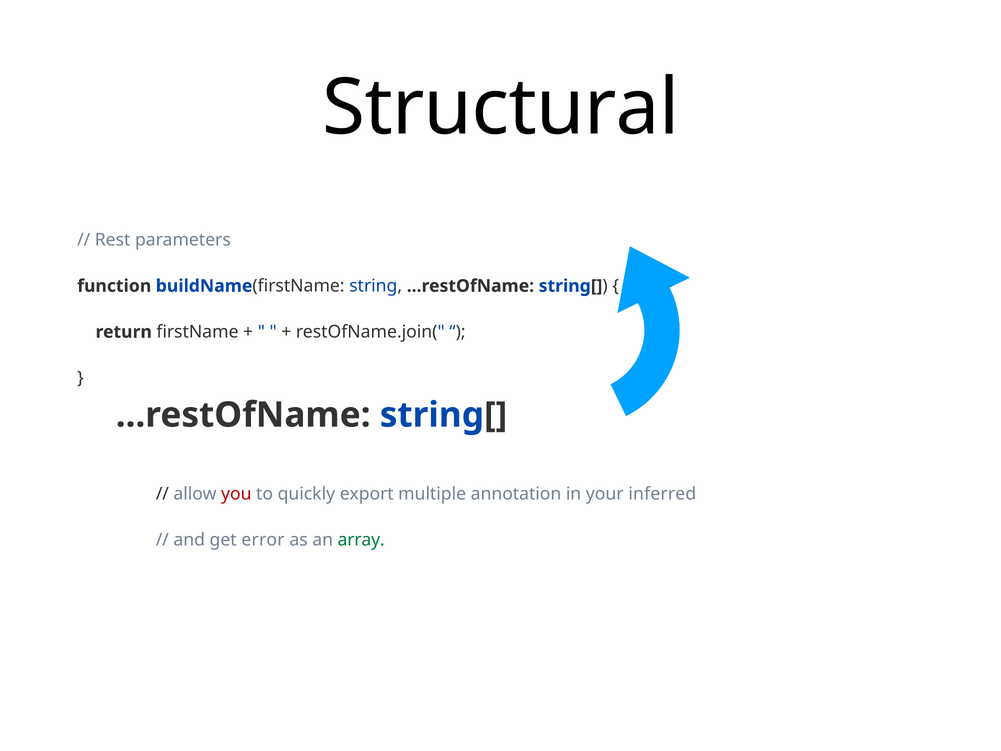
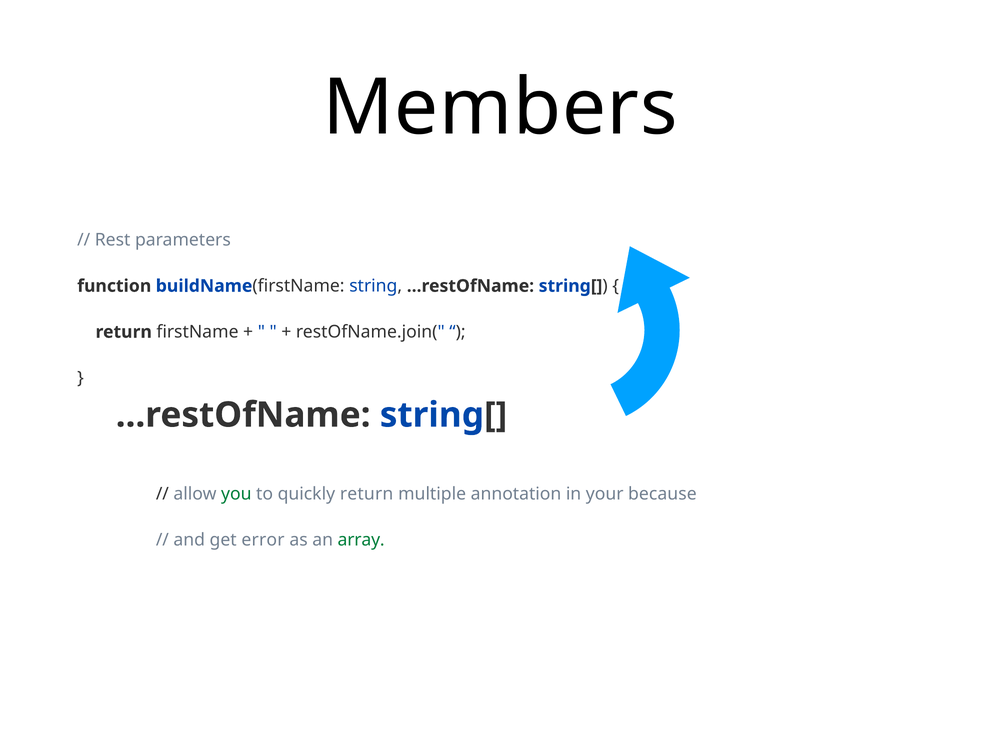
Structural: Structural -> Members (500, 108)
you colour: red -> green (236, 494)
quickly export: export -> return (367, 494)
inferred: inferred -> because (662, 494)
